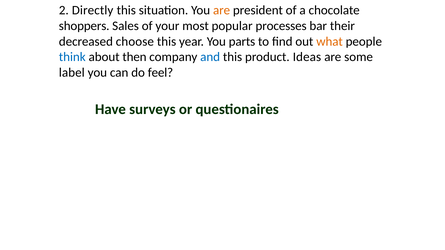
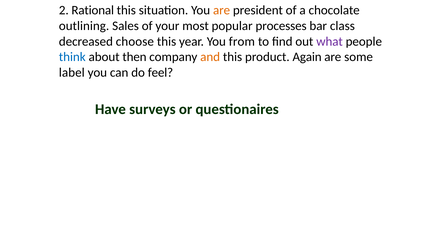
Directly: Directly -> Rational (93, 10)
shoppers: shoppers -> outlining (84, 26)
their: their -> class (342, 26)
parts: parts -> from (242, 41)
what colour: orange -> purple (330, 41)
and colour: blue -> orange (210, 57)
Ideas: Ideas -> Again (307, 57)
